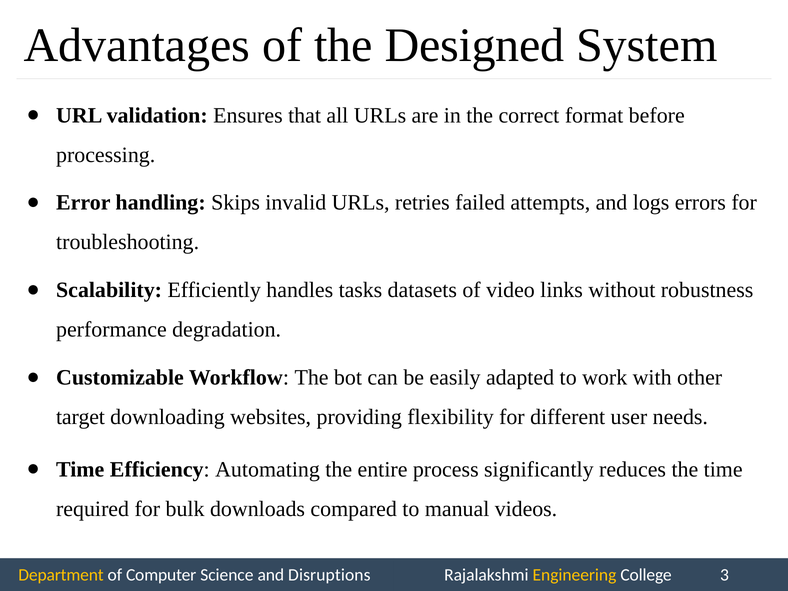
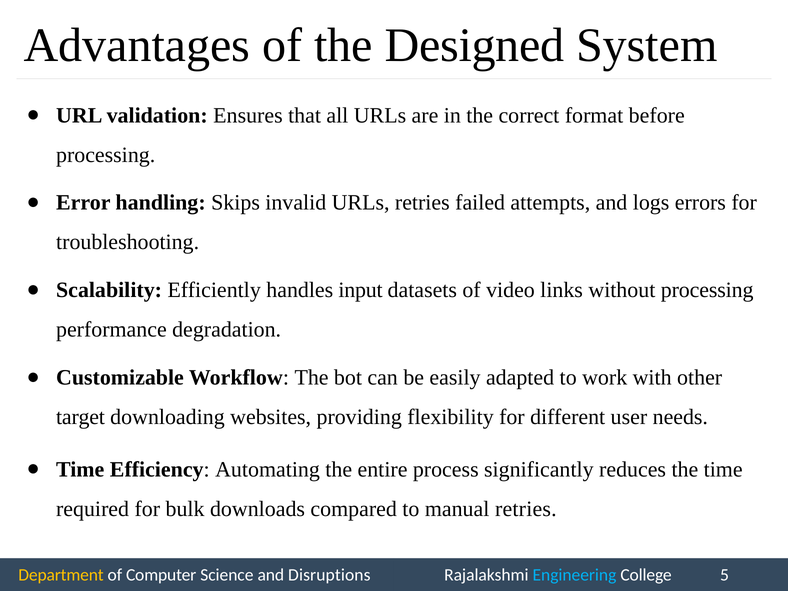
tasks: tasks -> input (361, 290)
without robustness: robustness -> processing (707, 290)
manual videos: videos -> retries (526, 509)
Engineering colour: yellow -> light blue (574, 575)
3: 3 -> 5 (724, 575)
